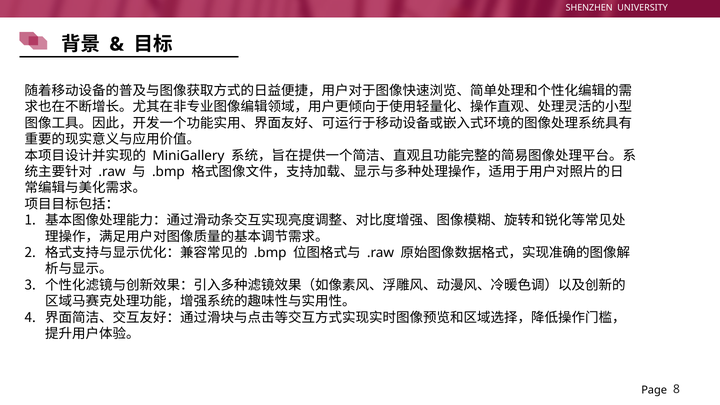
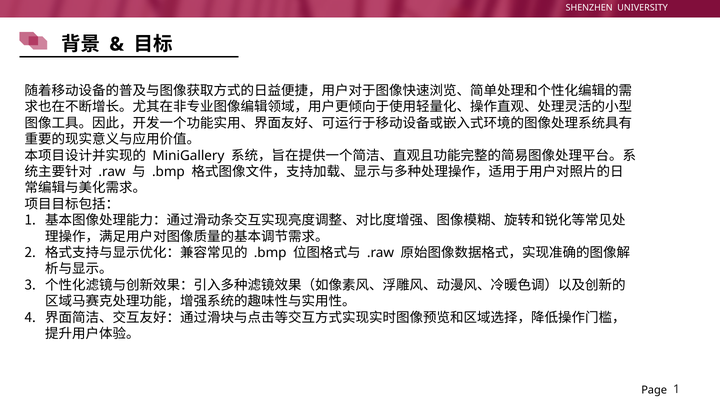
8: 8 -> 1 (677, 389)
